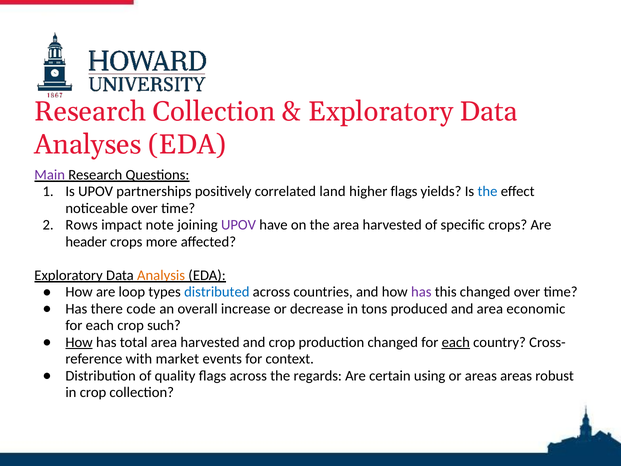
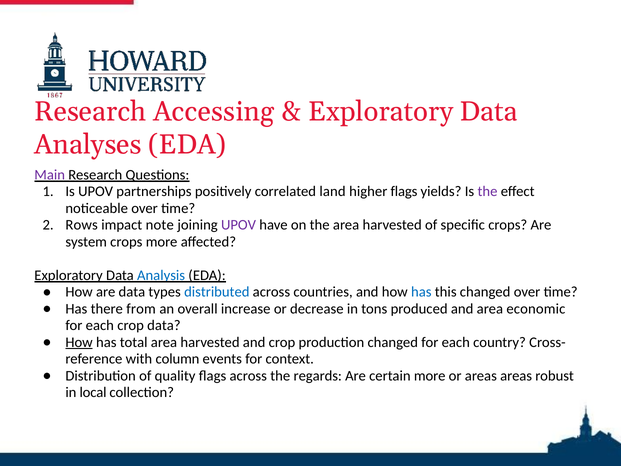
Research Collection: Collection -> Accessing (214, 111)
the colour: blue -> purple (488, 191)
header: header -> system (86, 242)
Analysis colour: orange -> blue (161, 275)
are loop: loop -> data (132, 292)
has colour: purple -> blue (421, 292)
code: code -> from (141, 309)
crop such: such -> data (164, 325)
each underline: present -> none (456, 342)
market: market -> column (177, 359)
certain using: using -> more (430, 376)
in crop: crop -> local (93, 392)
